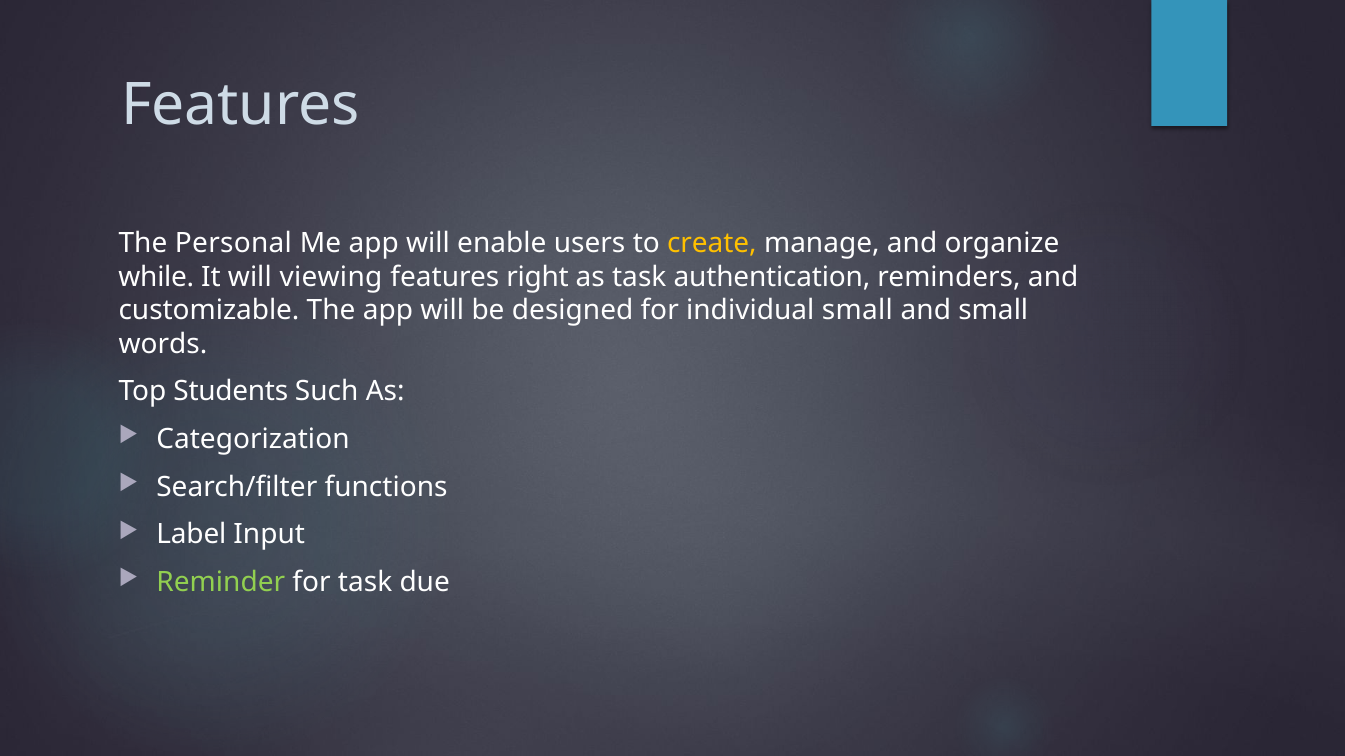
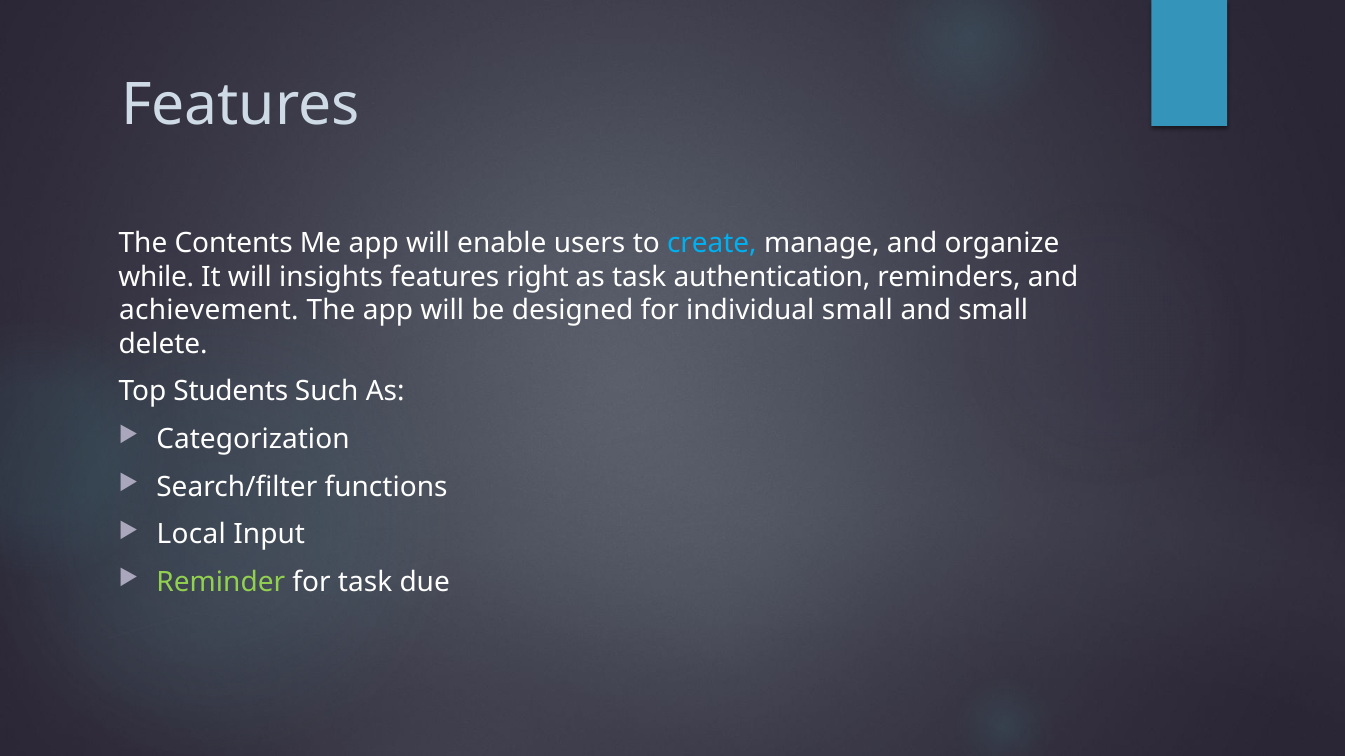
Personal: Personal -> Contents (234, 243)
create colour: yellow -> light blue (712, 243)
viewing: viewing -> insights (331, 277)
customizable: customizable -> achievement (209, 311)
words: words -> delete (163, 344)
Label: Label -> Local (191, 535)
